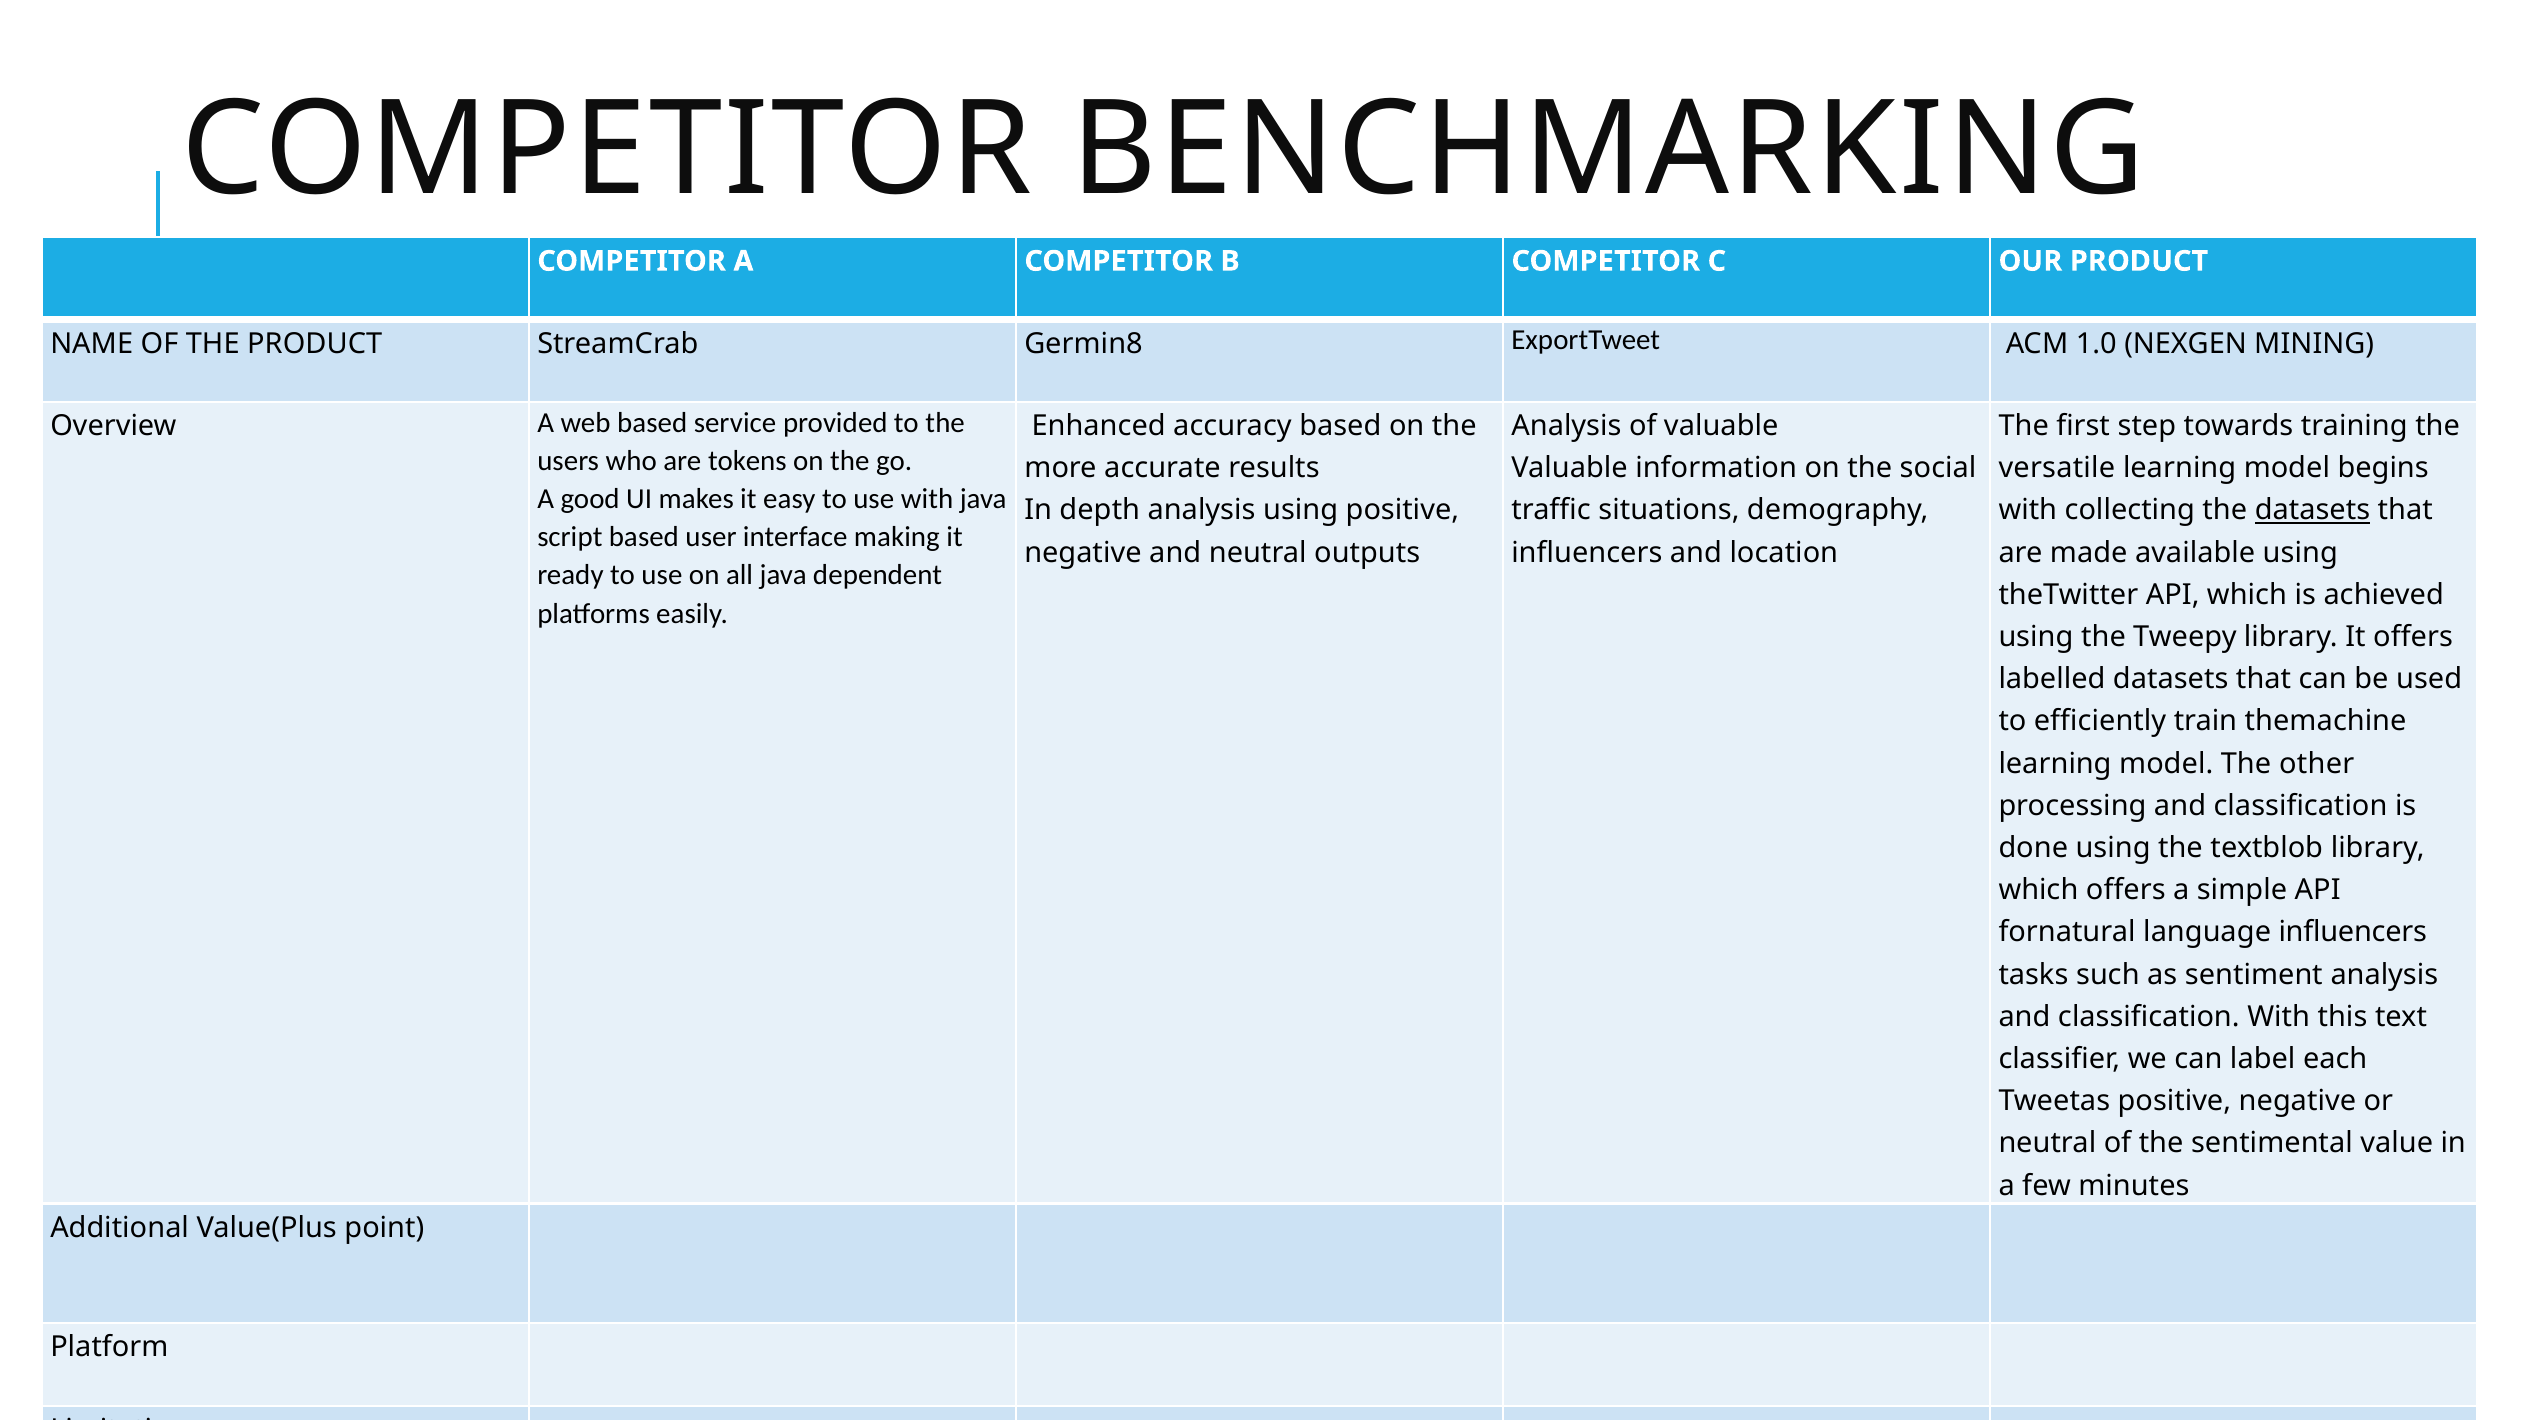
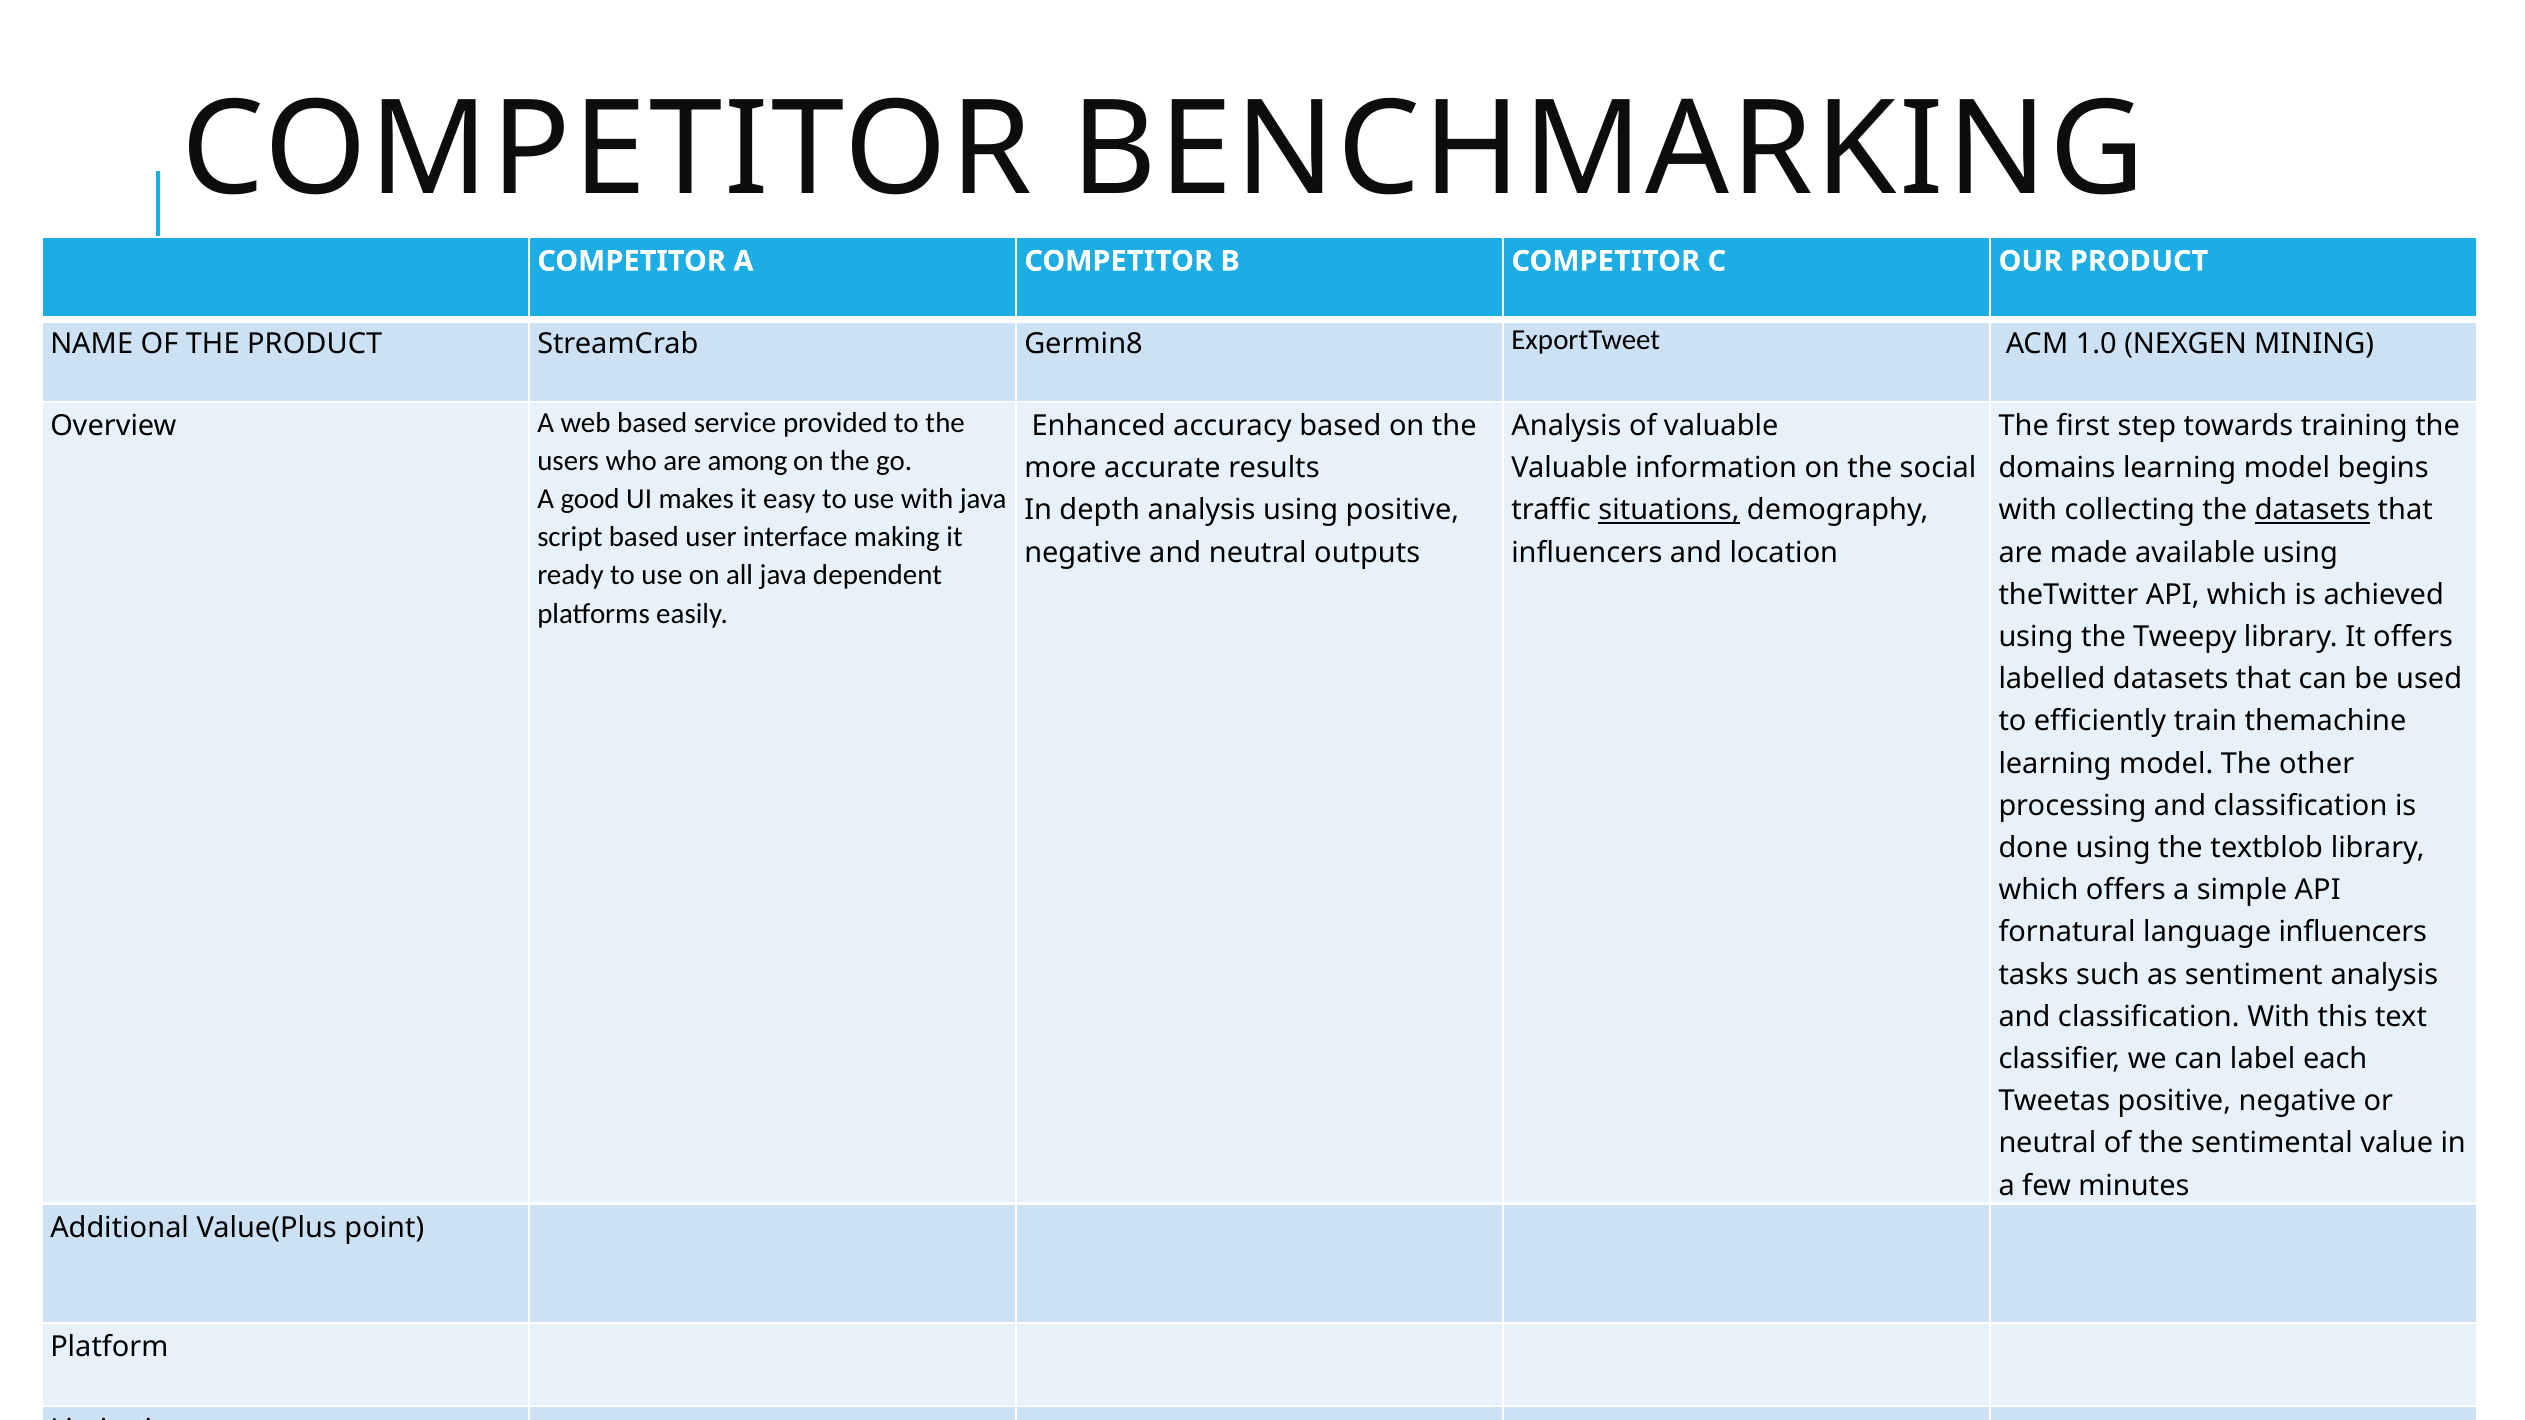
tokens: tokens -> among (747, 461)
versatile: versatile -> domains (2057, 468)
situations underline: none -> present (1669, 511)
